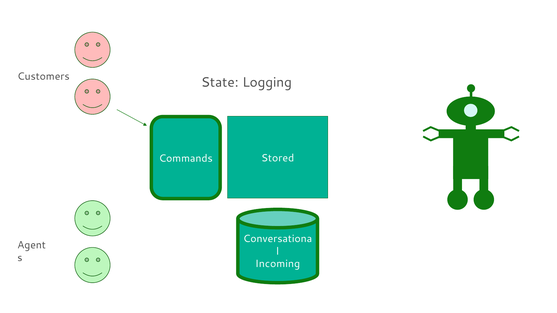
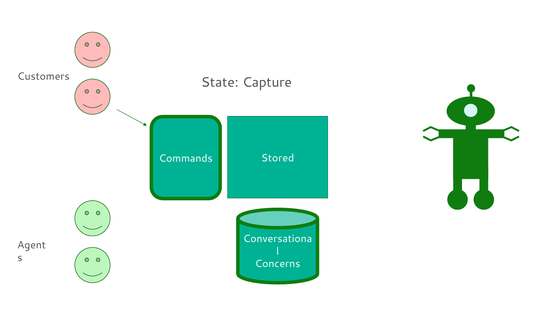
Logging: Logging -> Capture (267, 82)
Incoming: Incoming -> Concerns (278, 264)
